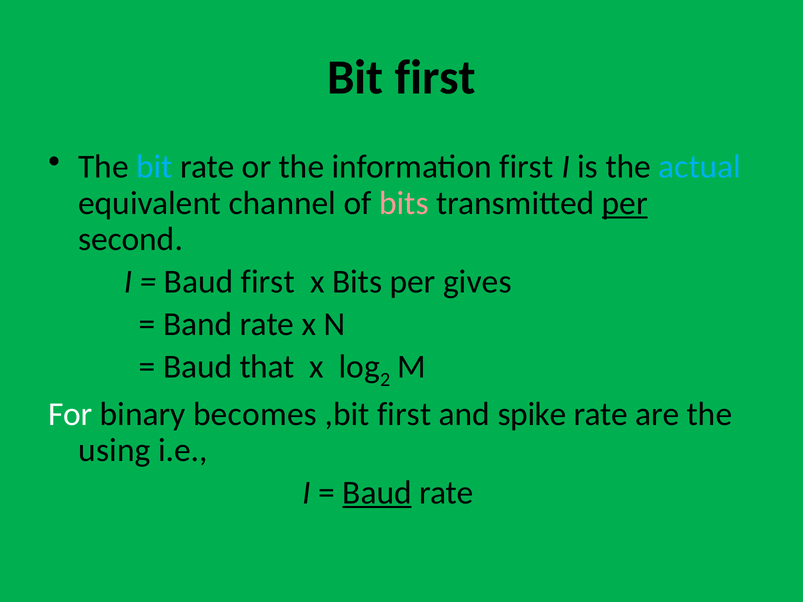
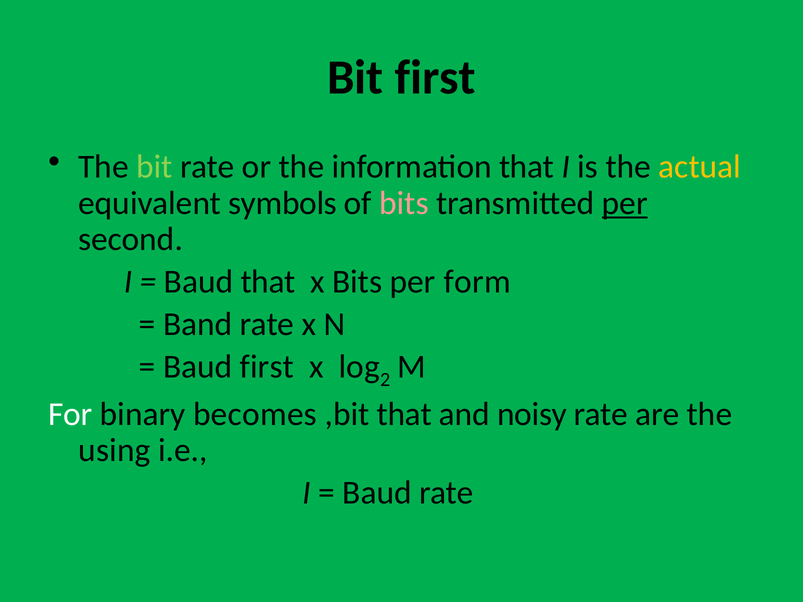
bit colour: light blue -> light green (154, 167)
information first: first -> that (526, 167)
actual colour: light blue -> yellow (700, 167)
channel: channel -> symbols (283, 203)
Baud first: first -> that (268, 282)
gives: gives -> form (477, 282)
Baud that: that -> first (267, 367)
,bit first: first -> that (404, 414)
spike: spike -> noisy (532, 414)
Baud underline: present -> none (377, 493)
